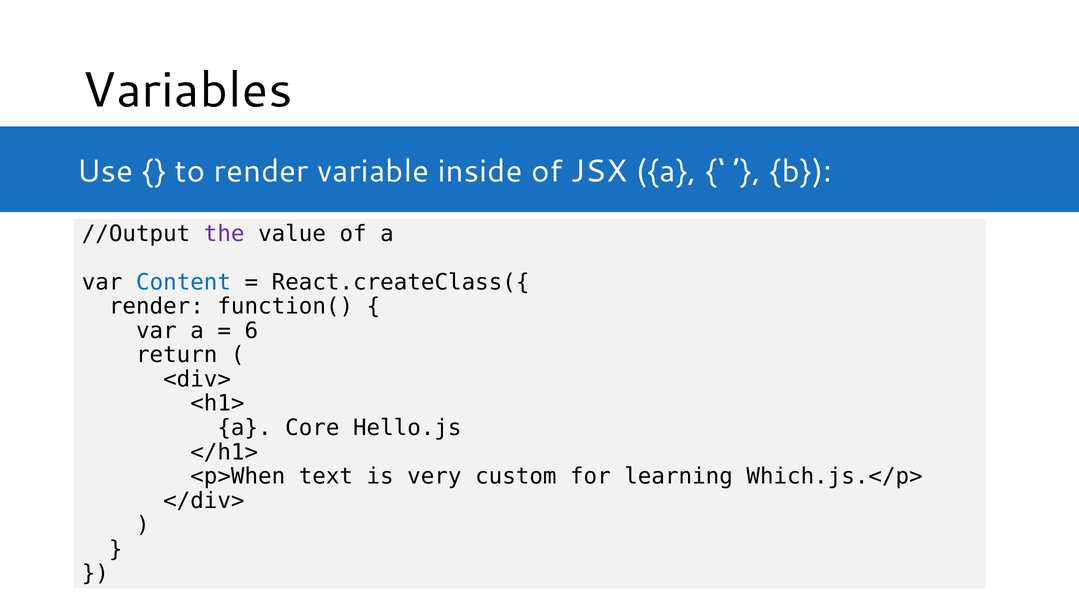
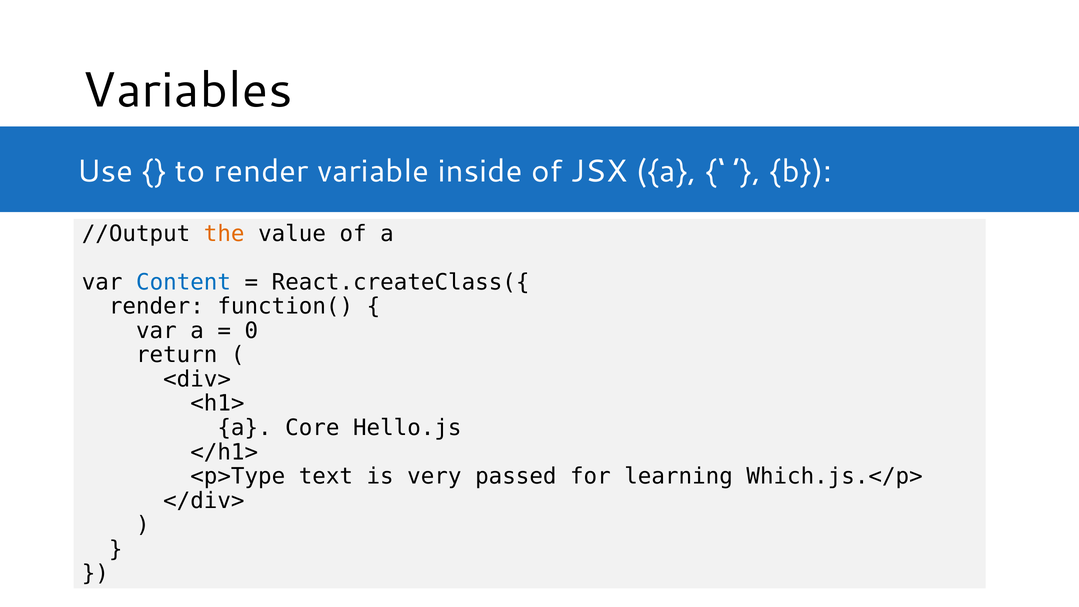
the colour: purple -> orange (224, 234)
6: 6 -> 0 (251, 331)
<p>When: <p>When -> <p>Type (238, 476)
custom: custom -> passed (516, 476)
